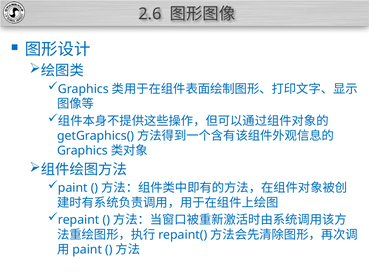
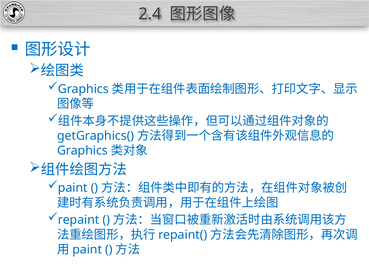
2.6: 2.6 -> 2.4 (150, 14)
